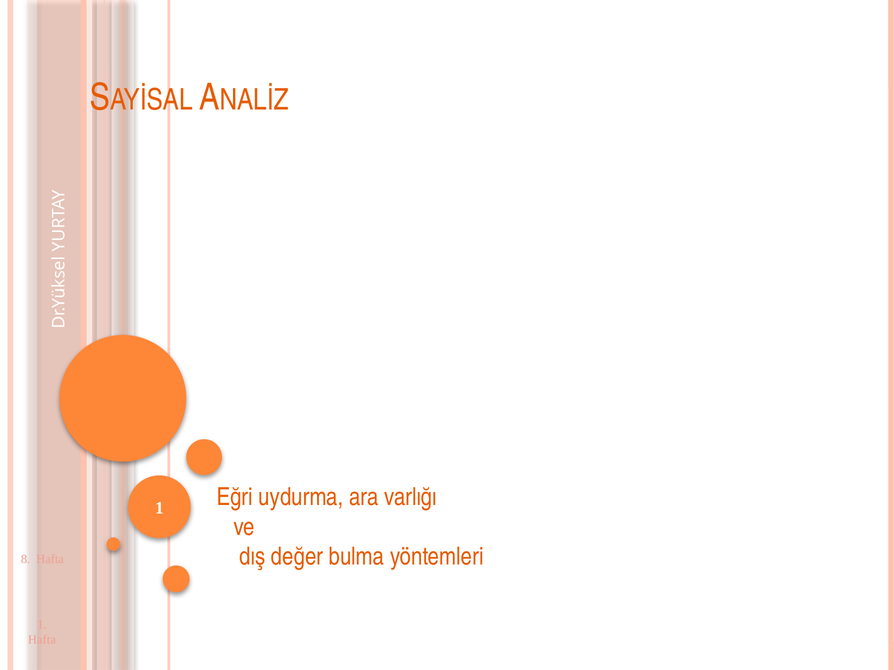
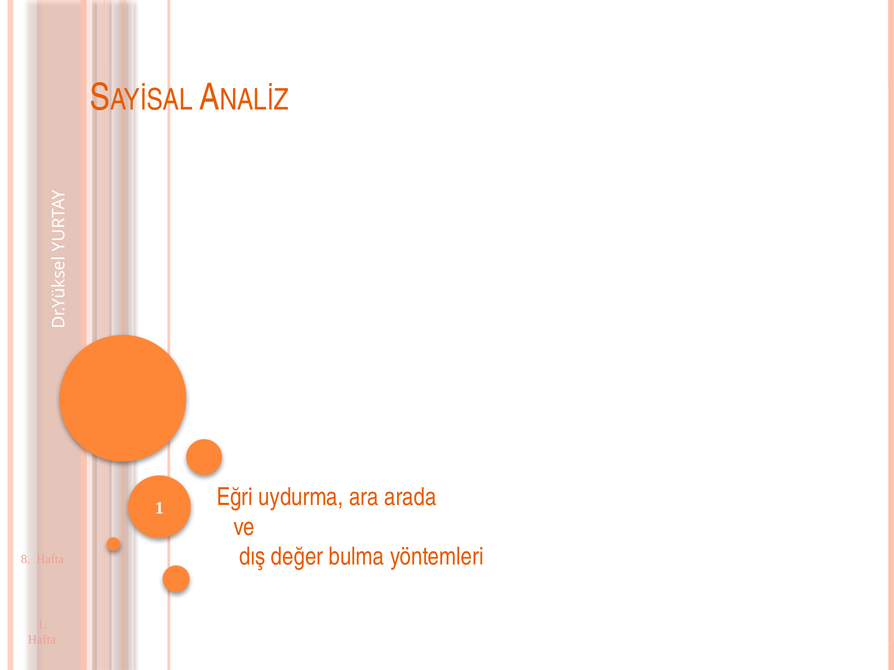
varlığı: varlığı -> arada (410, 497)
